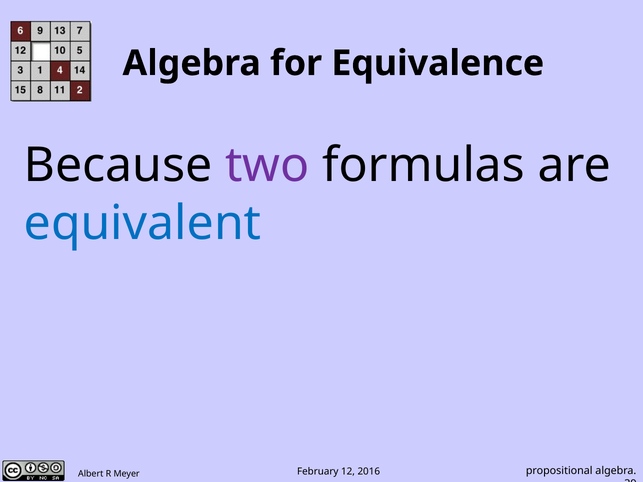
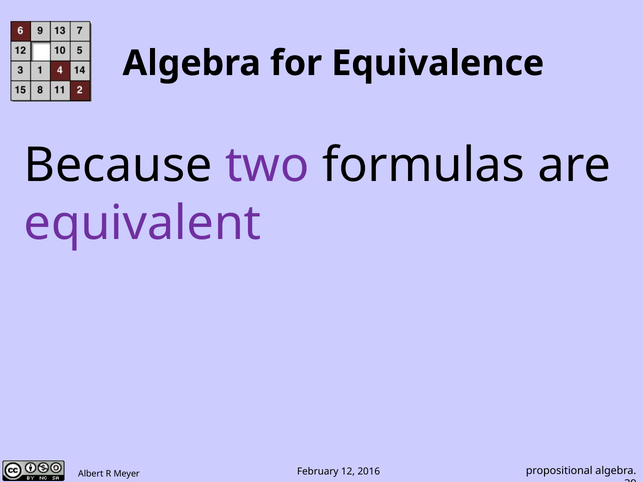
equivalent colour: blue -> purple (143, 223)
